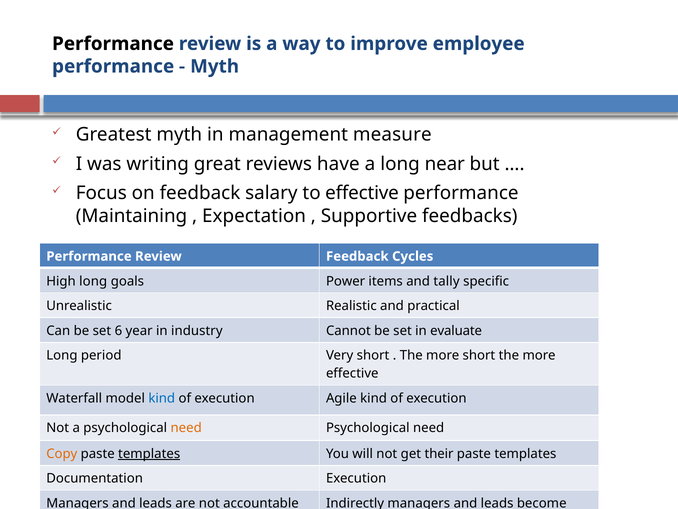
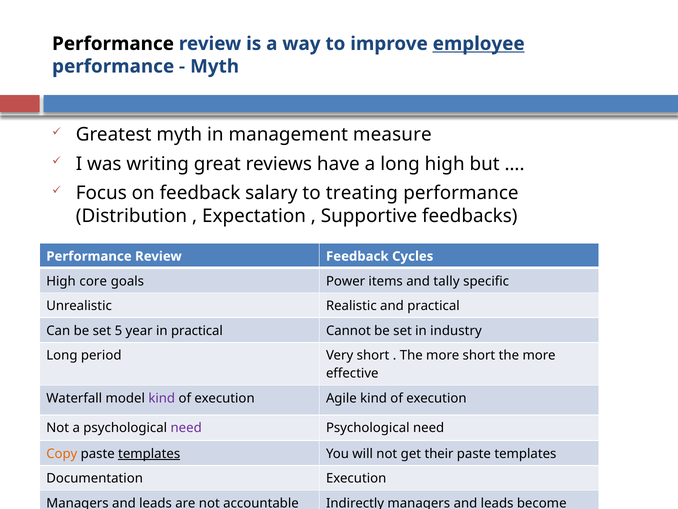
employee underline: none -> present (479, 44)
long near: near -> high (445, 164)
to effective: effective -> treating (362, 193)
Maintaining: Maintaining -> Distribution (131, 216)
High long: long -> core (93, 281)
6: 6 -> 5 (118, 330)
in industry: industry -> practical (197, 330)
evaluate: evaluate -> industry (456, 330)
kind colour: blue -> purple (162, 398)
need colour: orange -> purple (186, 428)
